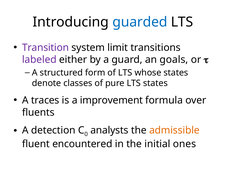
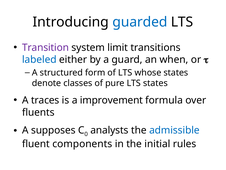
labeled colour: purple -> blue (39, 59)
goals: goals -> when (174, 59)
detection: detection -> supposes (53, 130)
admissible colour: orange -> blue (174, 130)
encountered: encountered -> components (82, 143)
ones: ones -> rules (185, 143)
